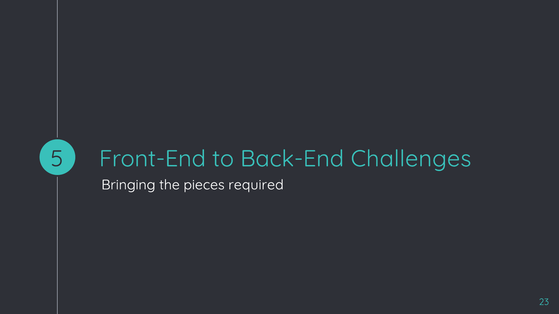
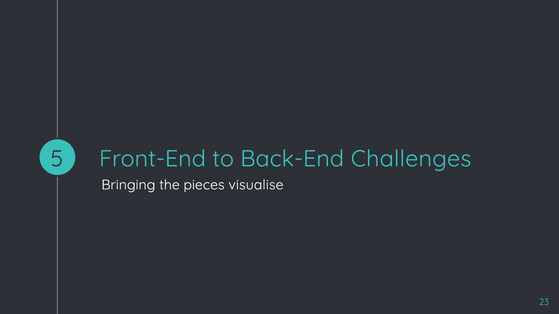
required: required -> visualise (256, 185)
